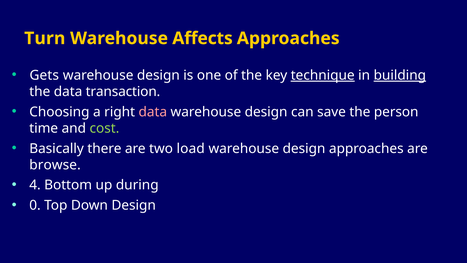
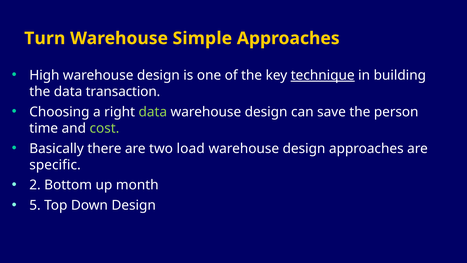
Affects: Affects -> Simple (202, 38)
Gets: Gets -> High (44, 75)
building underline: present -> none (400, 75)
data colour: pink -> light green (153, 112)
browse: browse -> specific (55, 165)
4: 4 -> 2 (35, 185)
during: during -> month (137, 185)
0: 0 -> 5 (35, 205)
